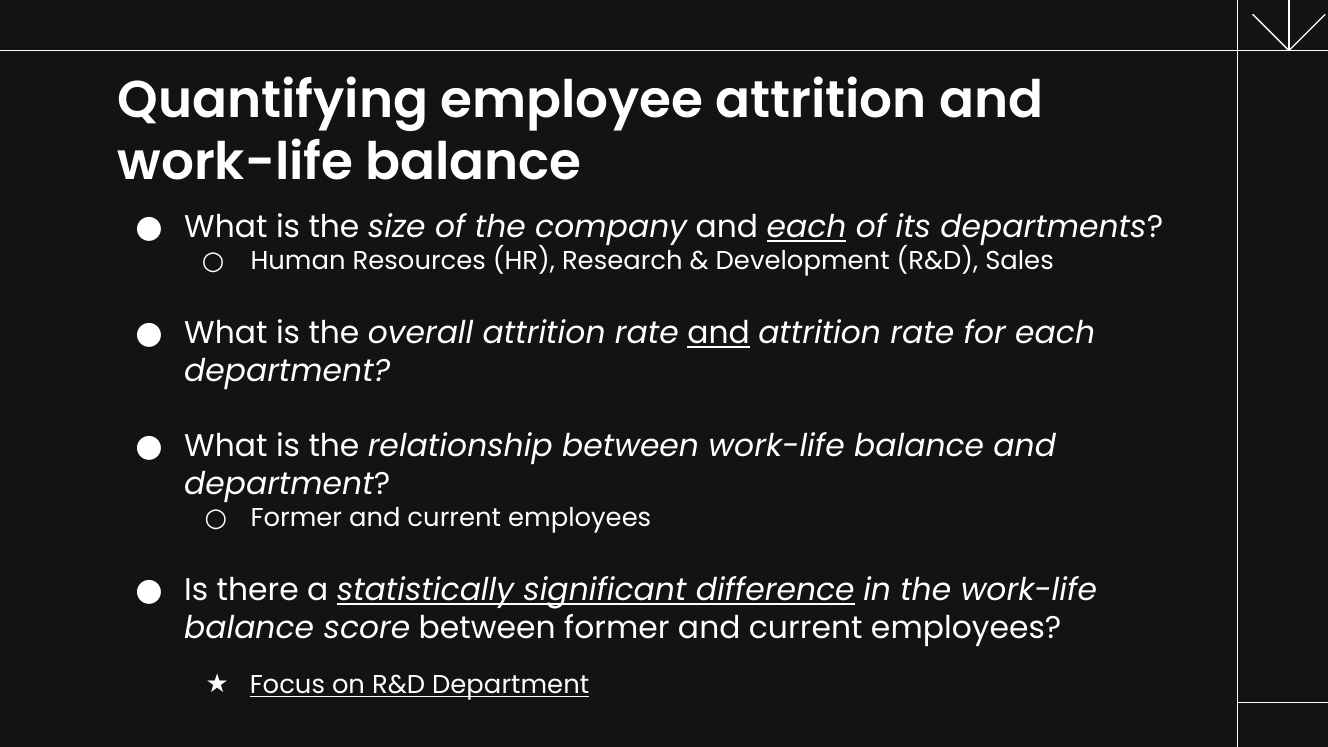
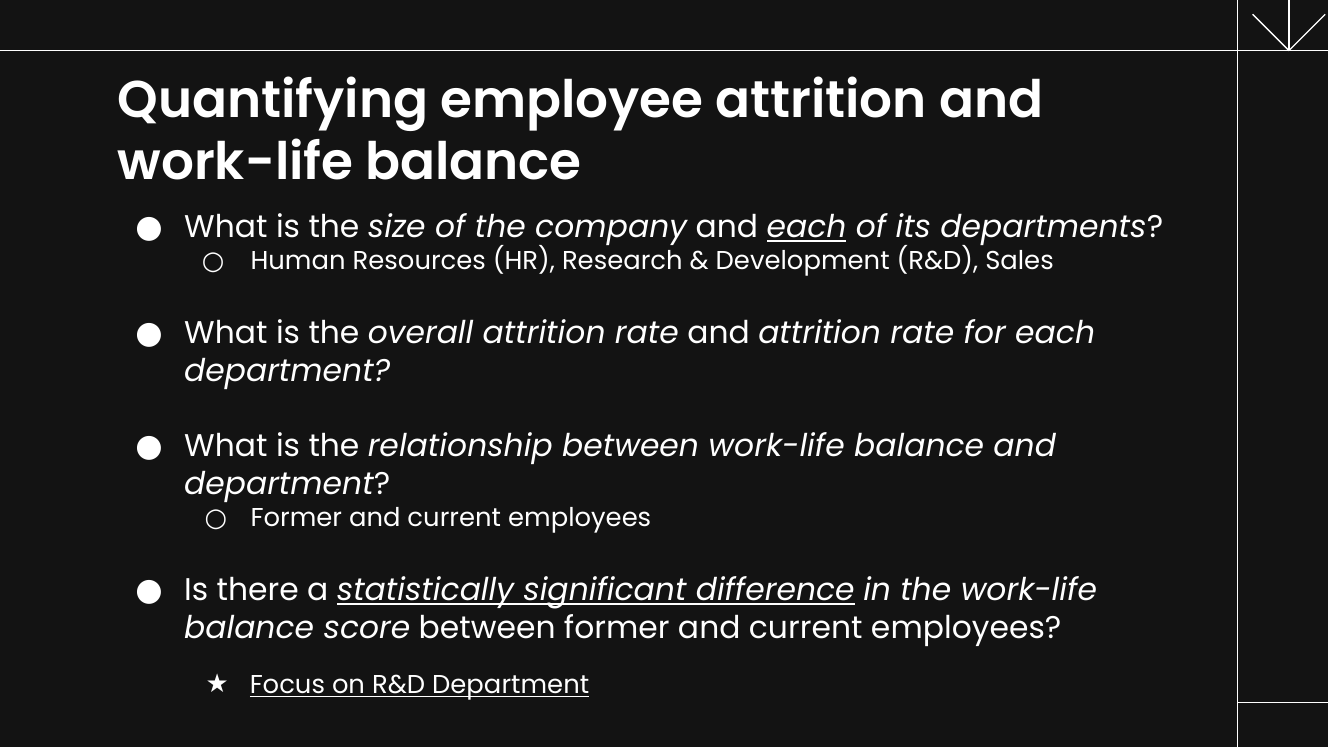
and underline: present -> none (719, 334)
